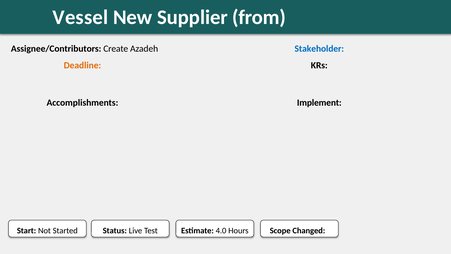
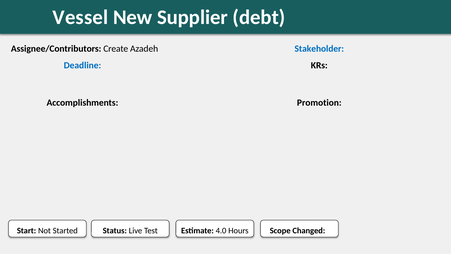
from: from -> debt (259, 17)
Deadline colour: orange -> blue (82, 65)
Implement: Implement -> Promotion (319, 103)
